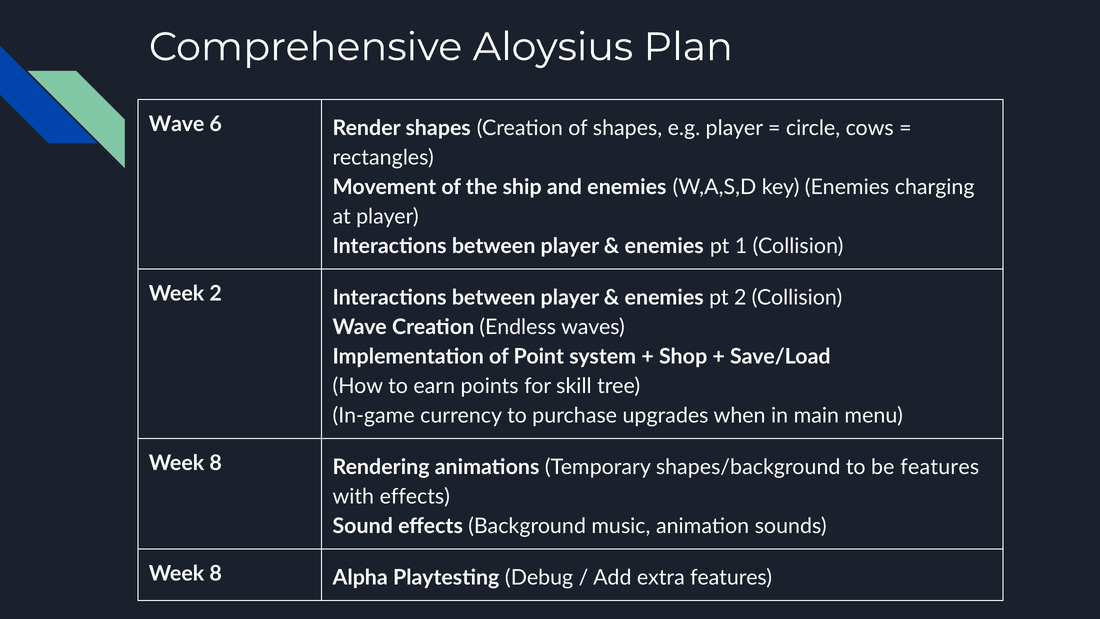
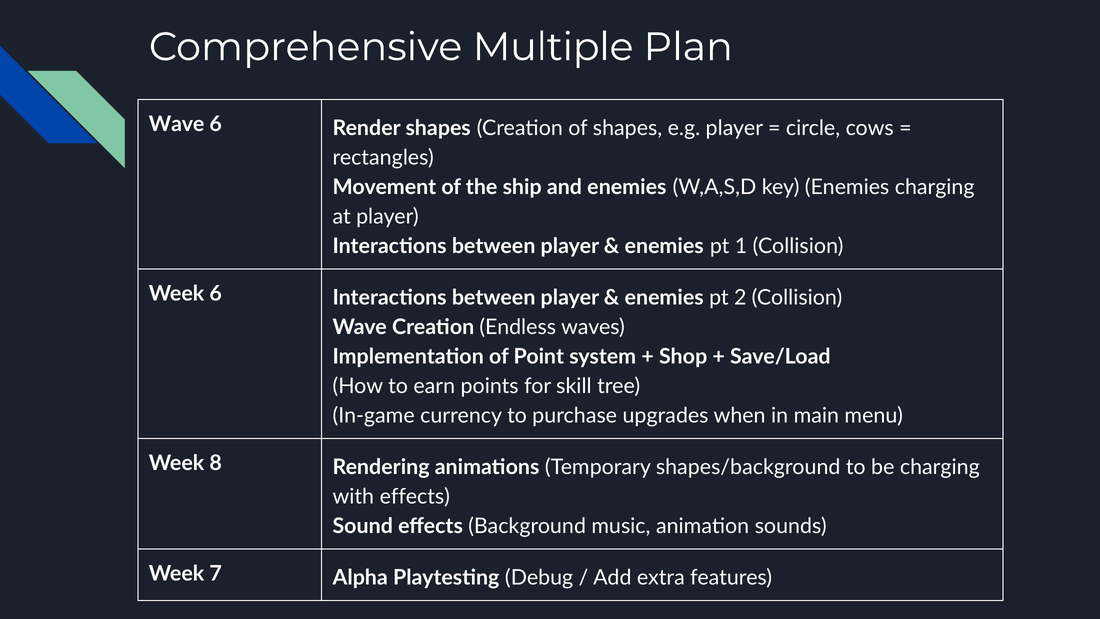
Aloysius: Aloysius -> Multiple (553, 47)
Week 2: 2 -> 6 (216, 294)
be features: features -> charging (940, 467)
8: 8 -> 7 (216, 574)
